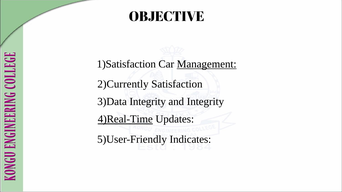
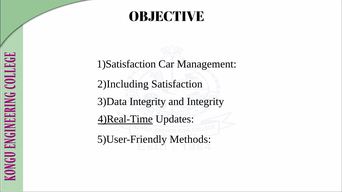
Management underline: present -> none (207, 64)
2)Currently: 2)Currently -> 2)Including (123, 84)
Indicates: Indicates -> Methods (190, 140)
